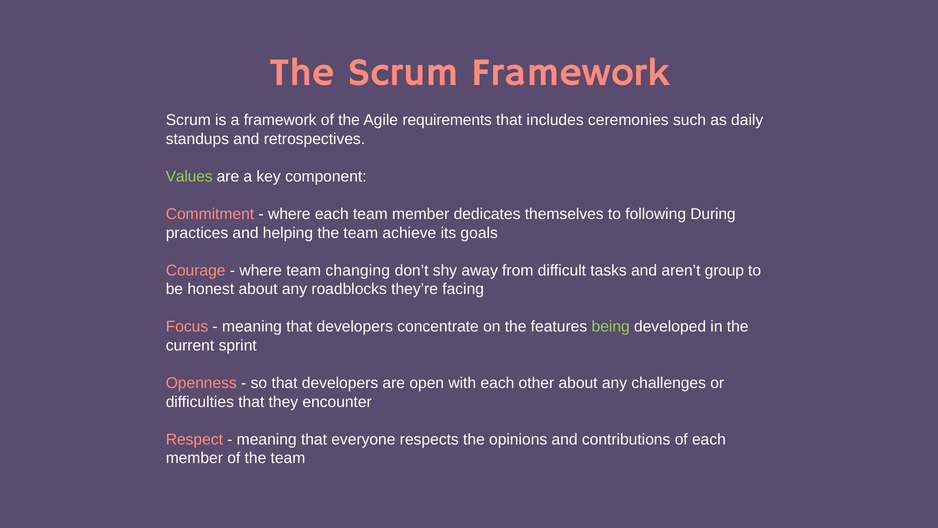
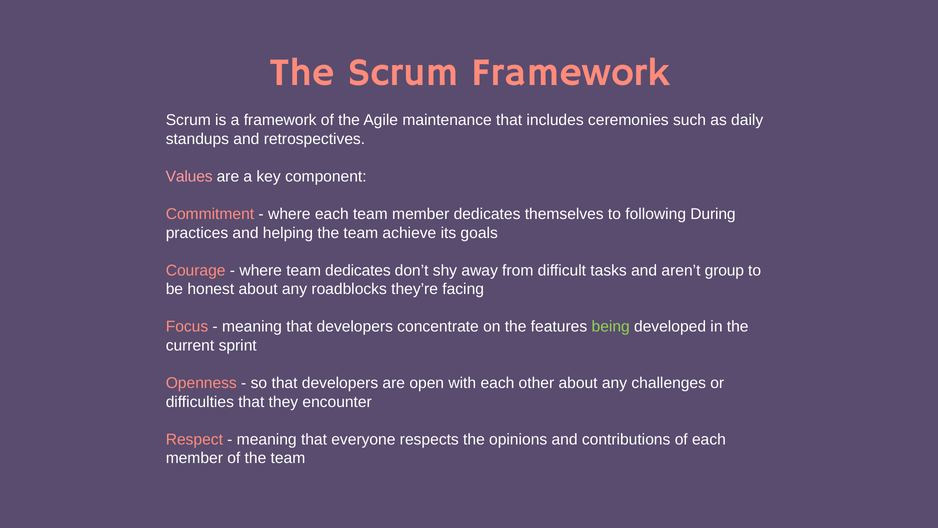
requirements: requirements -> maintenance (447, 120)
Values colour: light green -> pink (189, 177)
team changing: changing -> dedicates (358, 270)
